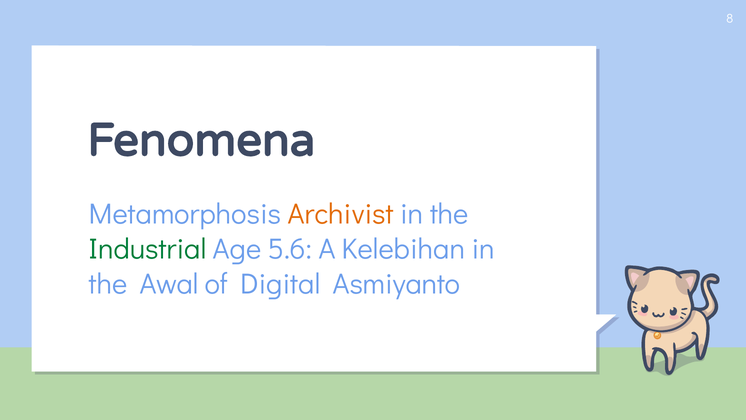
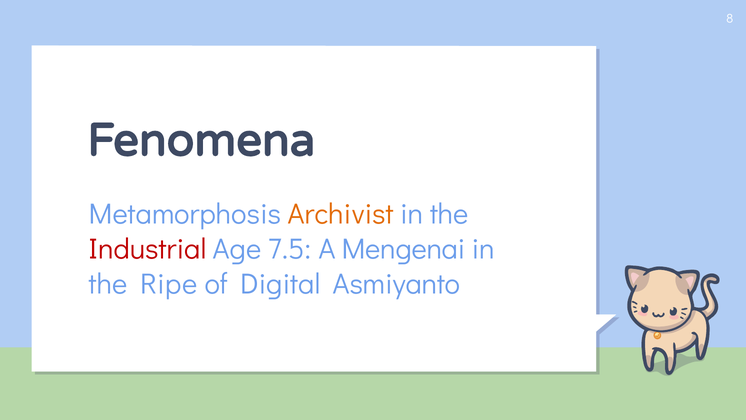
Industrial colour: green -> red (148, 249)
5.6: 5.6 -> 7.5 (290, 249)
Kelebihan: Kelebihan -> Mengenai (404, 249)
Awal: Awal -> Ripe (169, 284)
